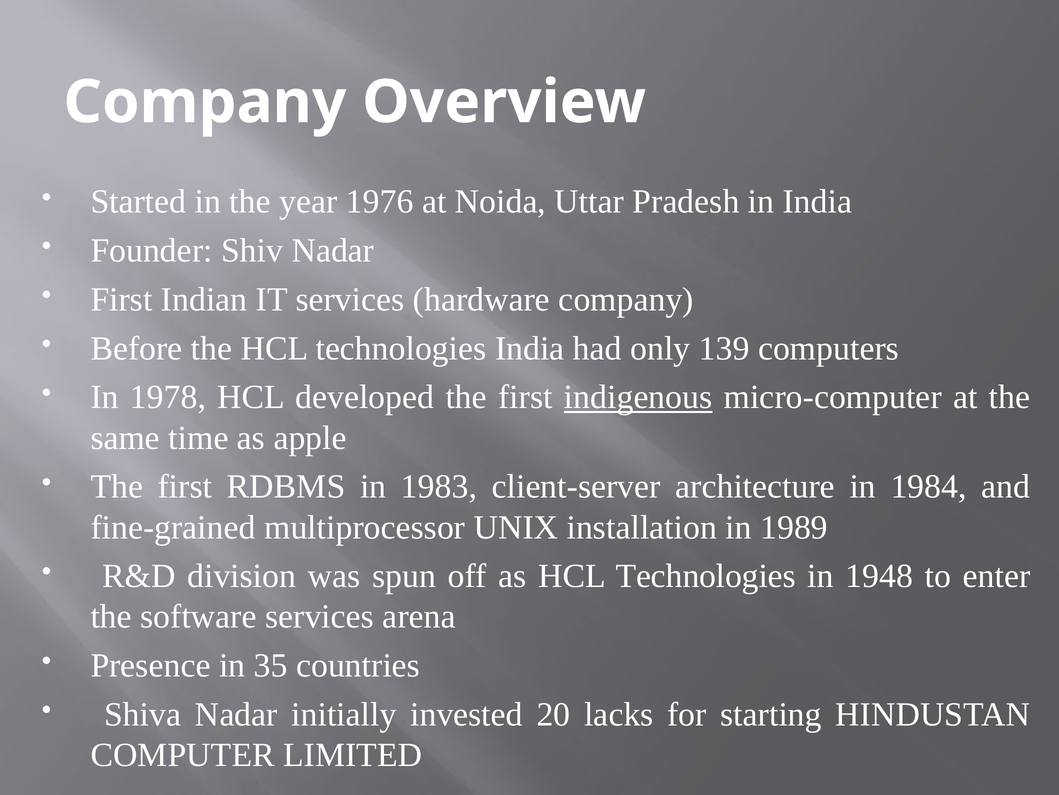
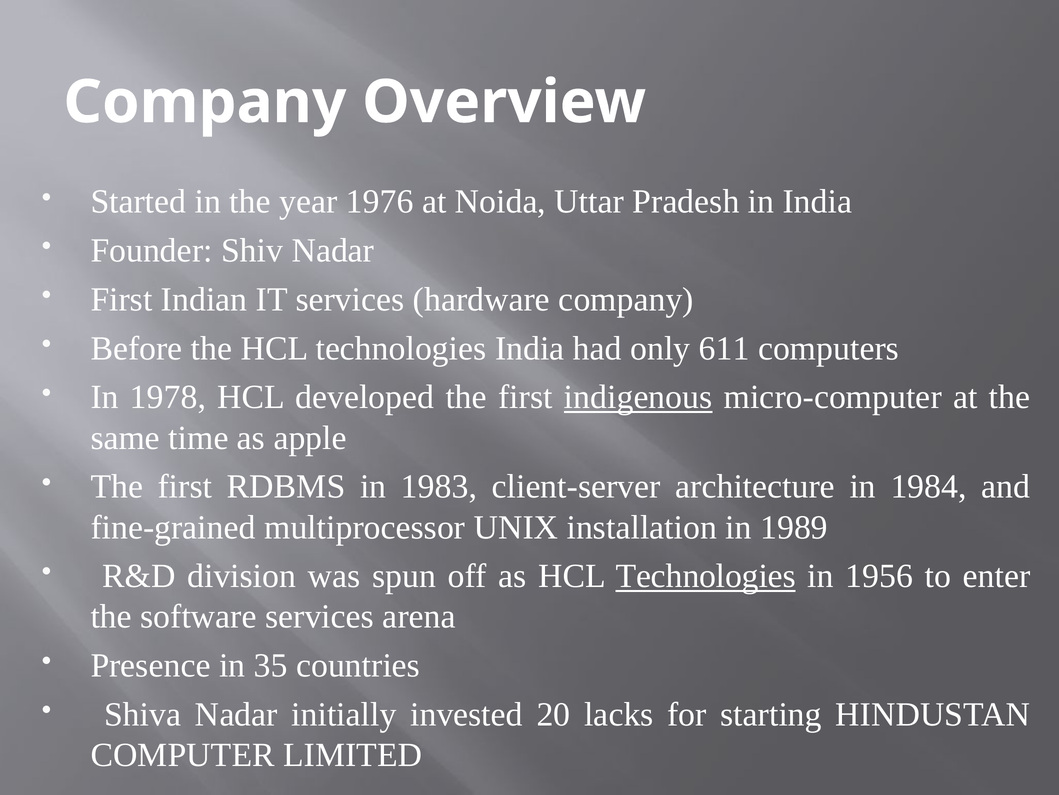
139: 139 -> 611 (724, 348)
Technologies underline: none -> present (706, 576)
1948: 1948 -> 1956 (879, 576)
